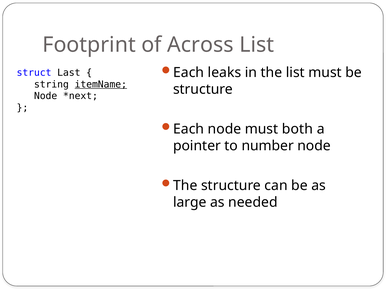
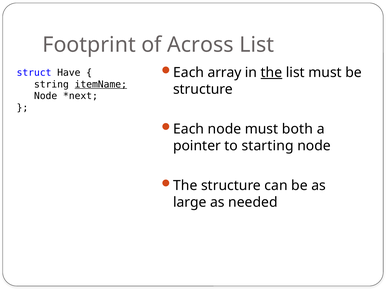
leaks: leaks -> array (225, 72)
the underline: none -> present (271, 72)
Last: Last -> Have (69, 73)
number: number -> starting (268, 145)
